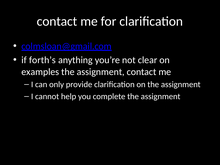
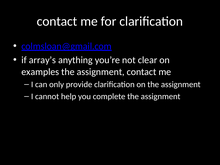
forth’s: forth’s -> array’s (42, 60)
